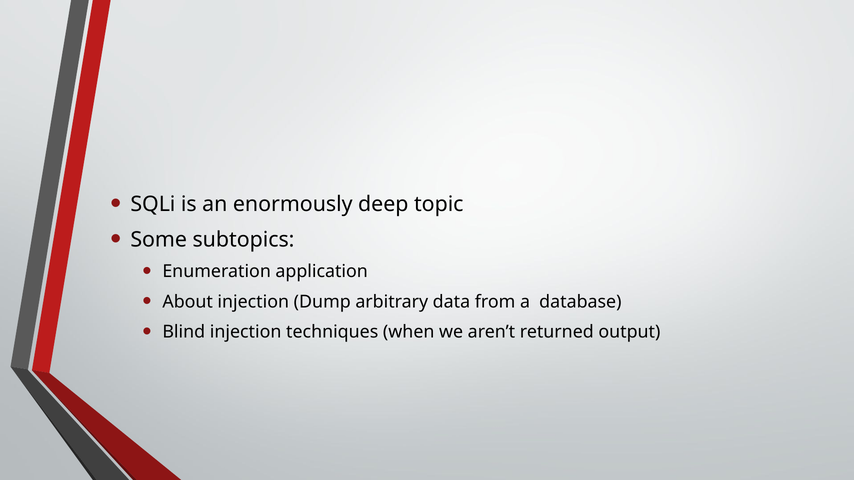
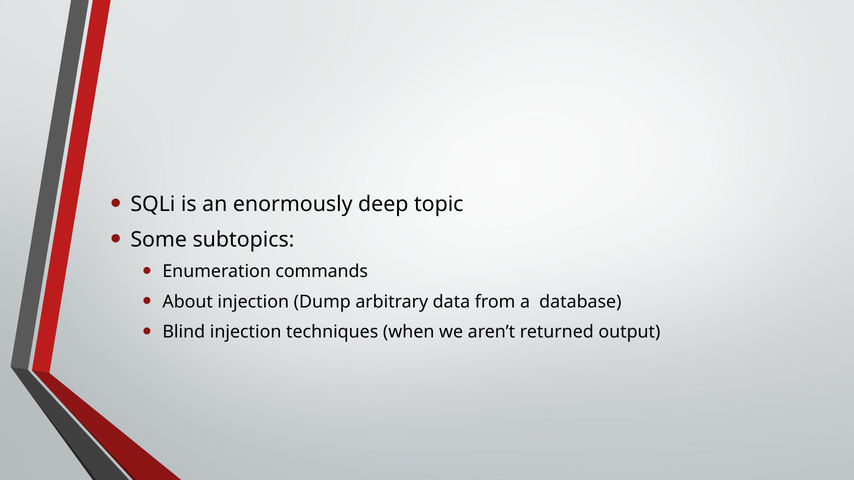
application: application -> commands (322, 272)
